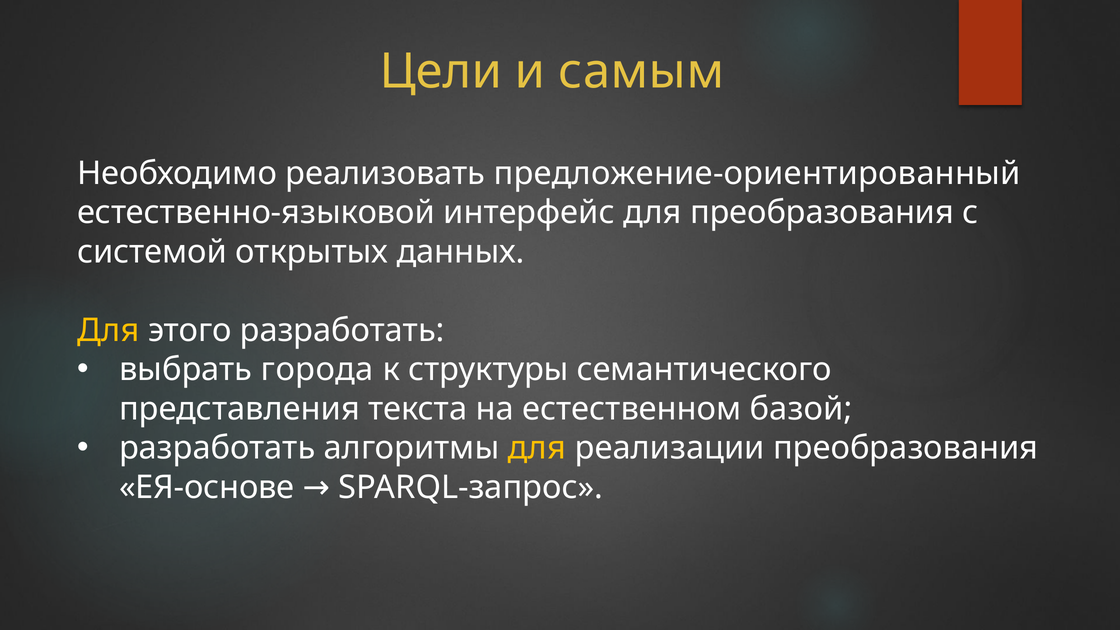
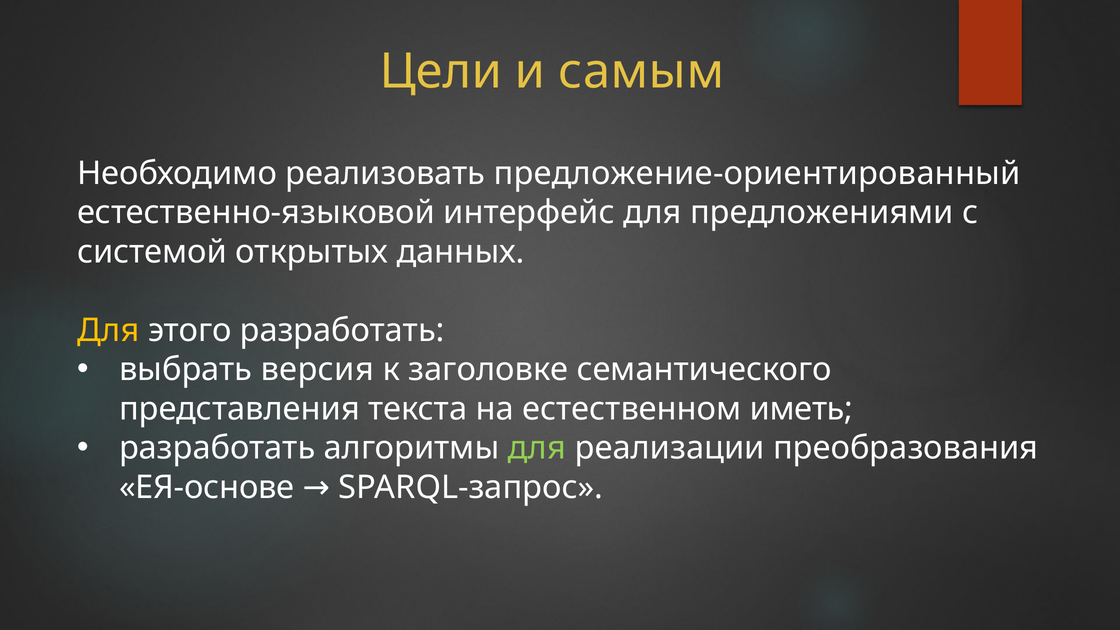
для преобразования: преобразования -> предложениями (822, 213)
города: города -> версия (317, 370)
структуры: структуры -> заголовке (488, 370)
базой: базой -> иметь (801, 409)
для colour: yellow -> light green (537, 448)
